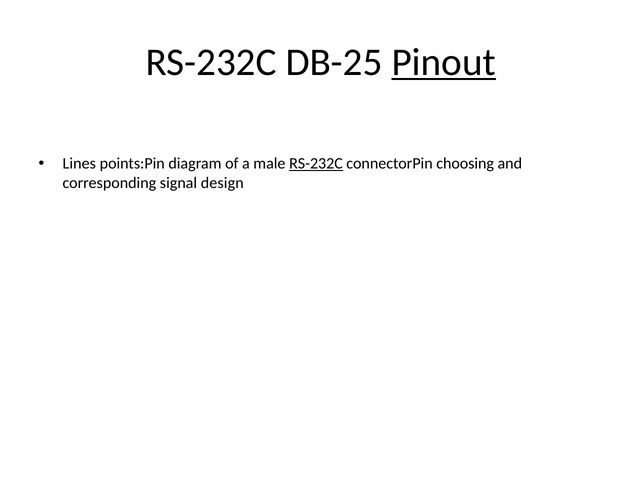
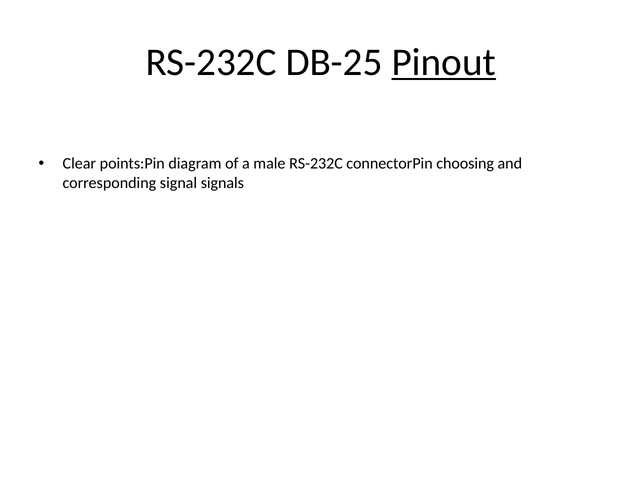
Lines: Lines -> Clear (79, 164)
RS-232C underline: present -> none (316, 164)
design: design -> signals (222, 183)
